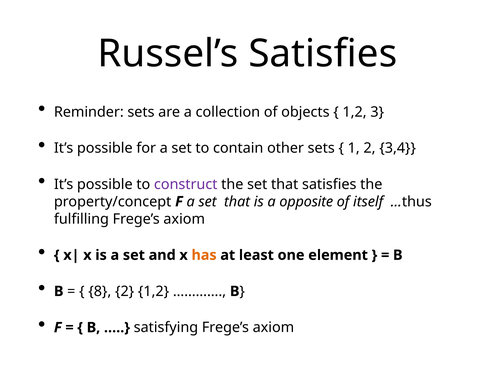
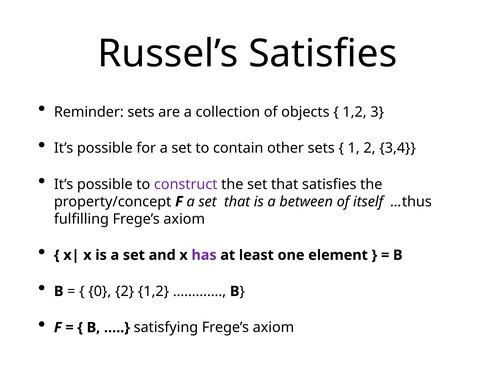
opposite: opposite -> between (306, 201)
has colour: orange -> purple (204, 255)
8: 8 -> 0 (100, 291)
